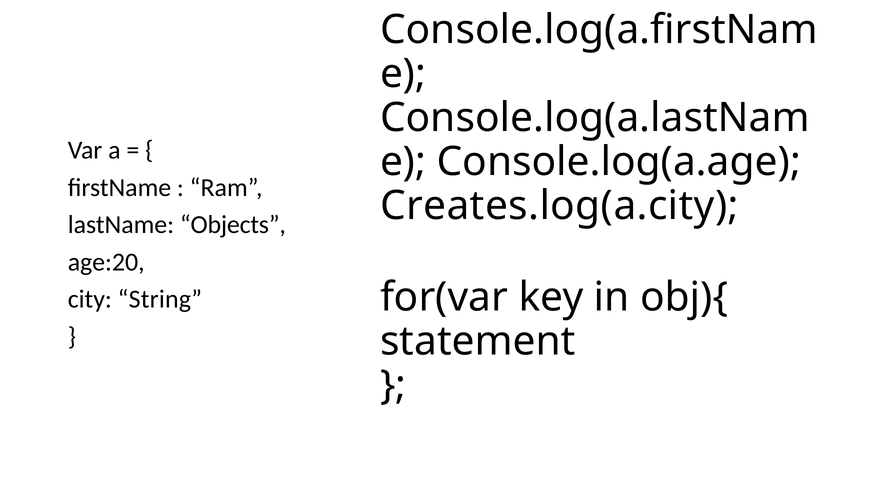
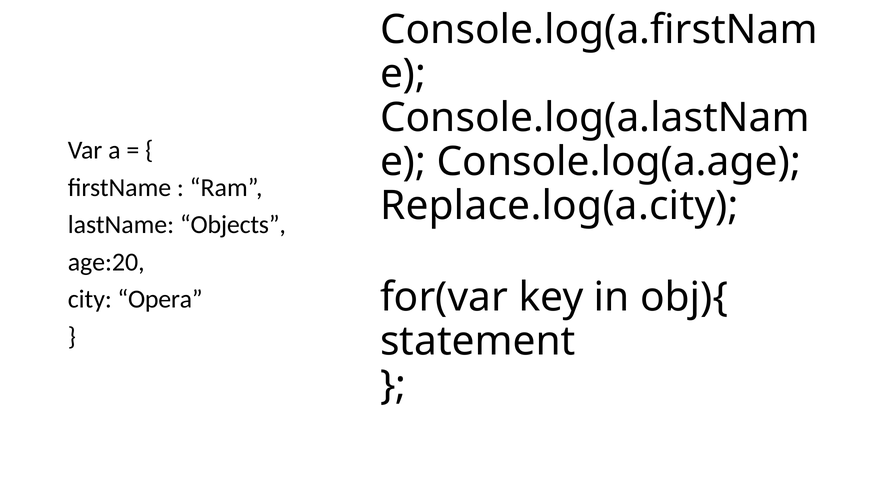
Creates.log(a.city: Creates.log(a.city -> Replace.log(a.city (559, 206)
String: String -> Opera (160, 299)
